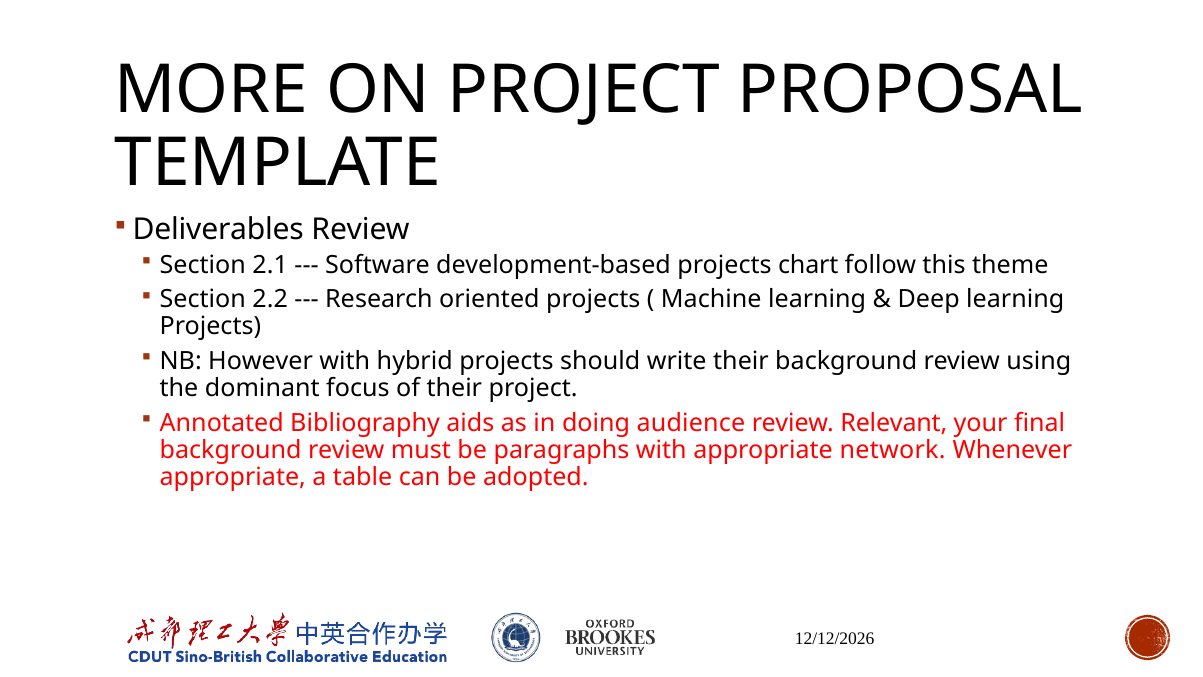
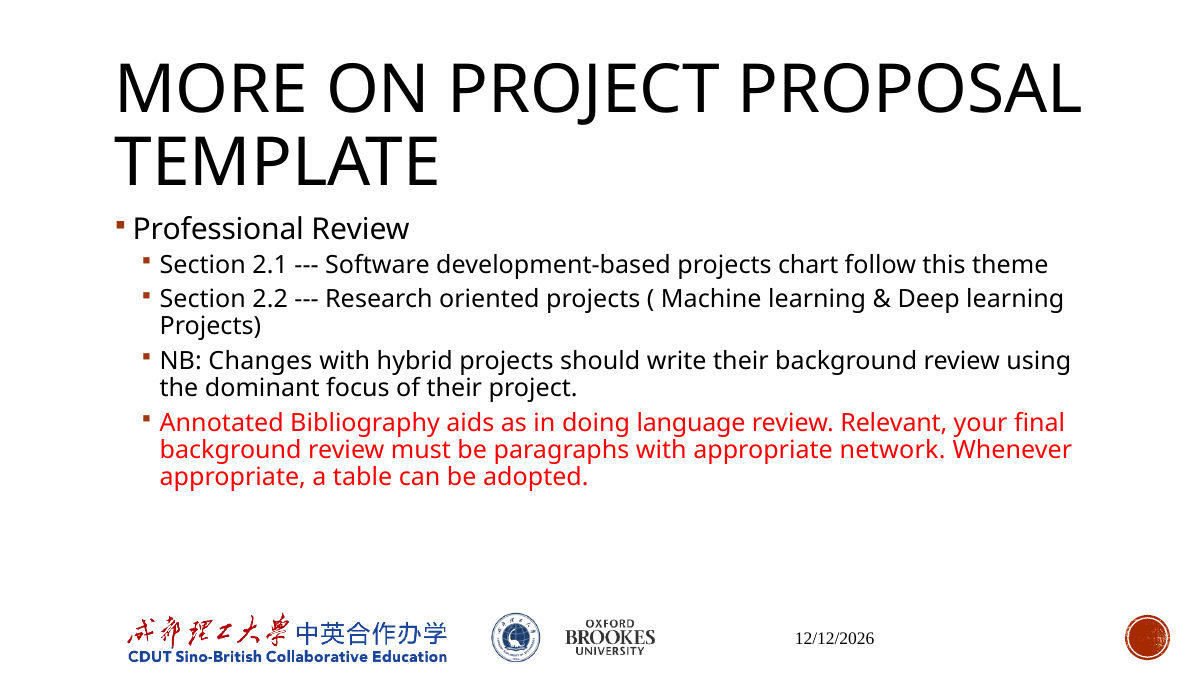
Deliverables: Deliverables -> Professional (218, 230)
However: However -> Changes (260, 361)
audience: audience -> language (691, 423)
